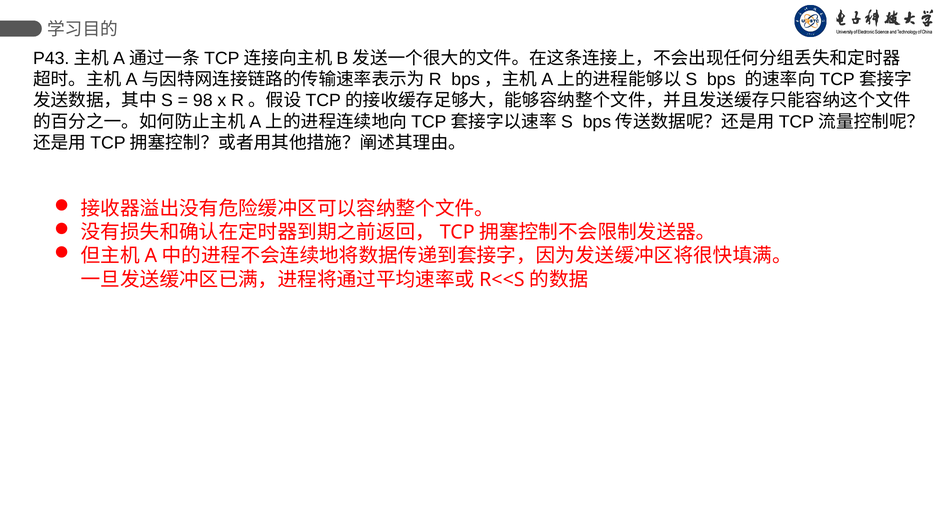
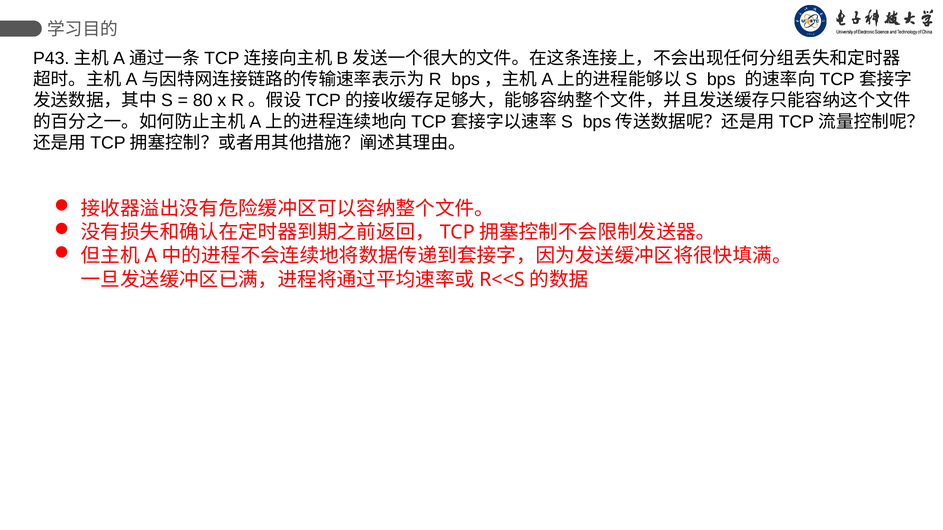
98: 98 -> 80 (203, 101)
